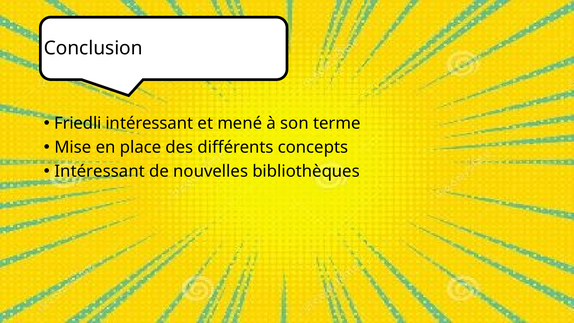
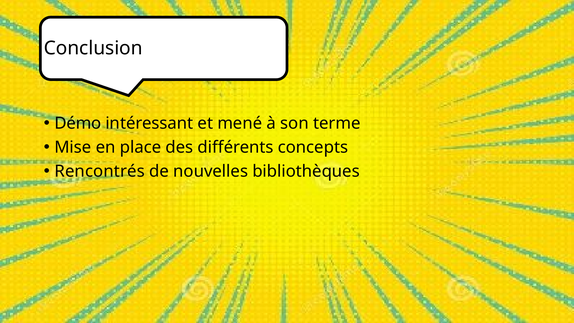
Friedli: Friedli -> Démo (78, 123)
Intéressant: Intéressant -> Rencontrés (100, 171)
